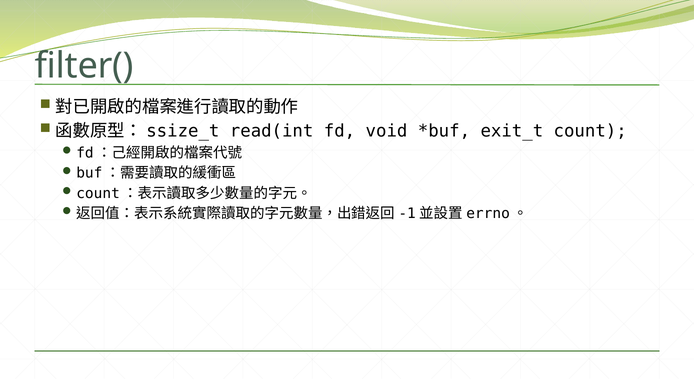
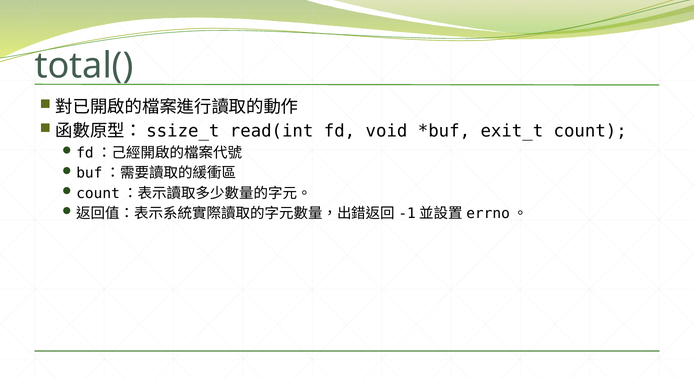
filter(: filter( -> total( (84, 66)
